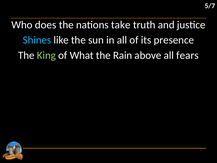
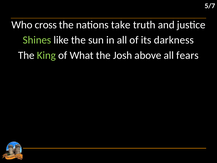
does: does -> cross (46, 25)
Shines colour: light blue -> light green (37, 40)
presence: presence -> darkness (174, 40)
Rain: Rain -> Josh (123, 55)
